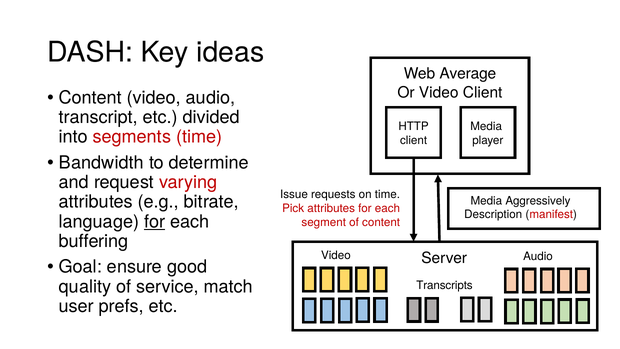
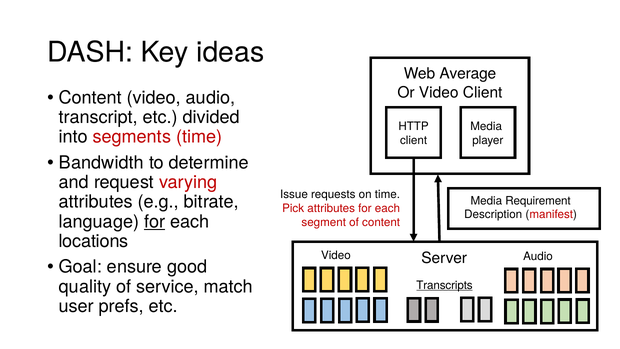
Aggressively: Aggressively -> Requirement (538, 201)
buffering: buffering -> locations (94, 241)
Transcripts underline: none -> present (444, 285)
